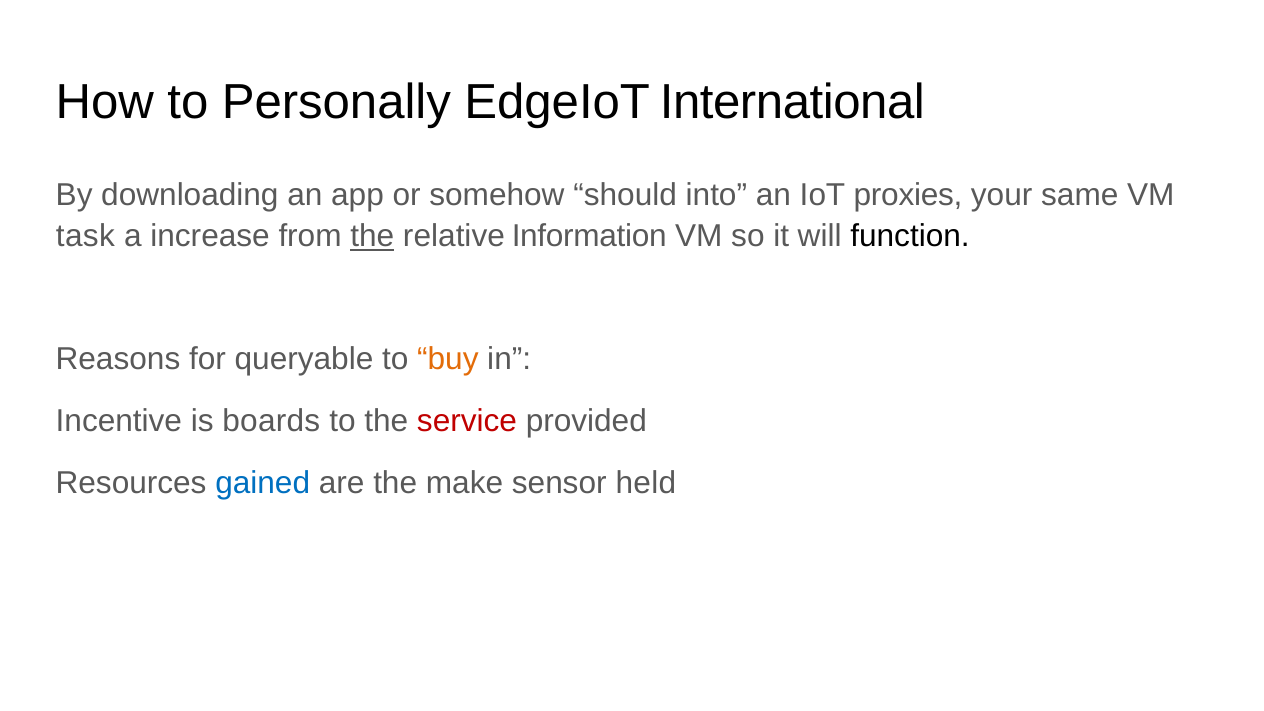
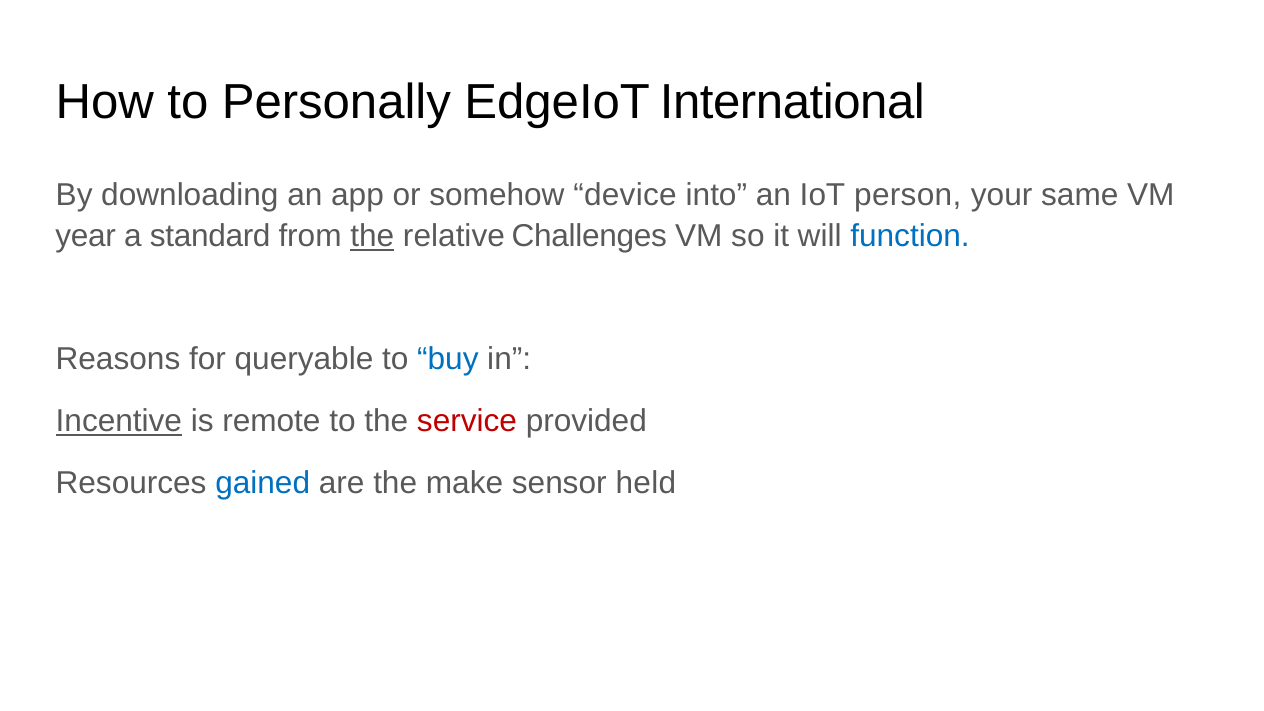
should: should -> device (625, 195)
proxies: proxies -> person (908, 195)
task: task -> year (86, 236)
increase: increase -> standard (210, 236)
Information: Information -> Challenges (589, 236)
function colour: black -> blue (910, 236)
buy colour: orange -> blue (448, 360)
Incentive underline: none -> present (119, 421)
boards: boards -> remote (271, 421)
